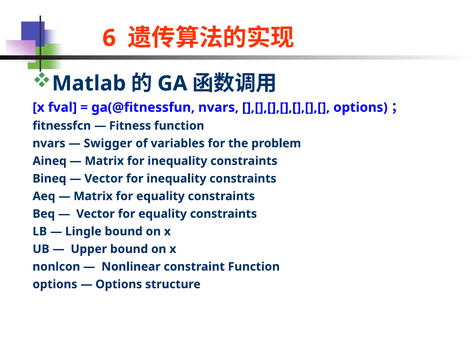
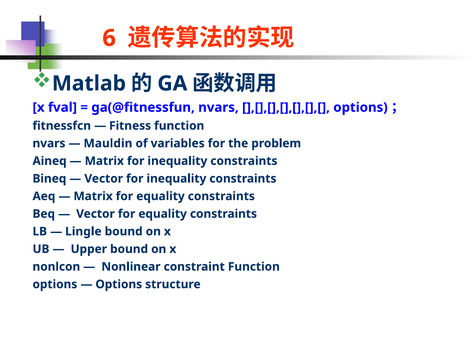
Swigger: Swigger -> Mauldin (108, 143)
